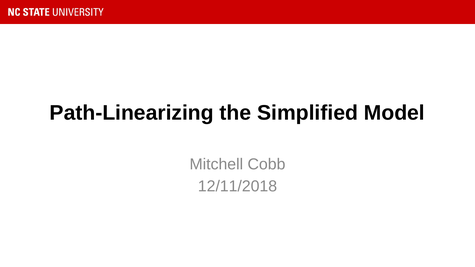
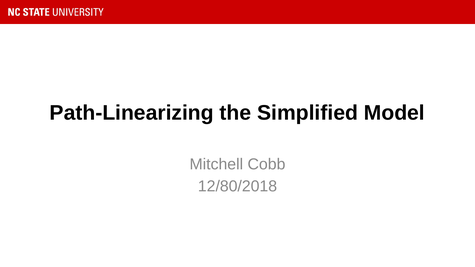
12/11/2018: 12/11/2018 -> 12/80/2018 (237, 187)
